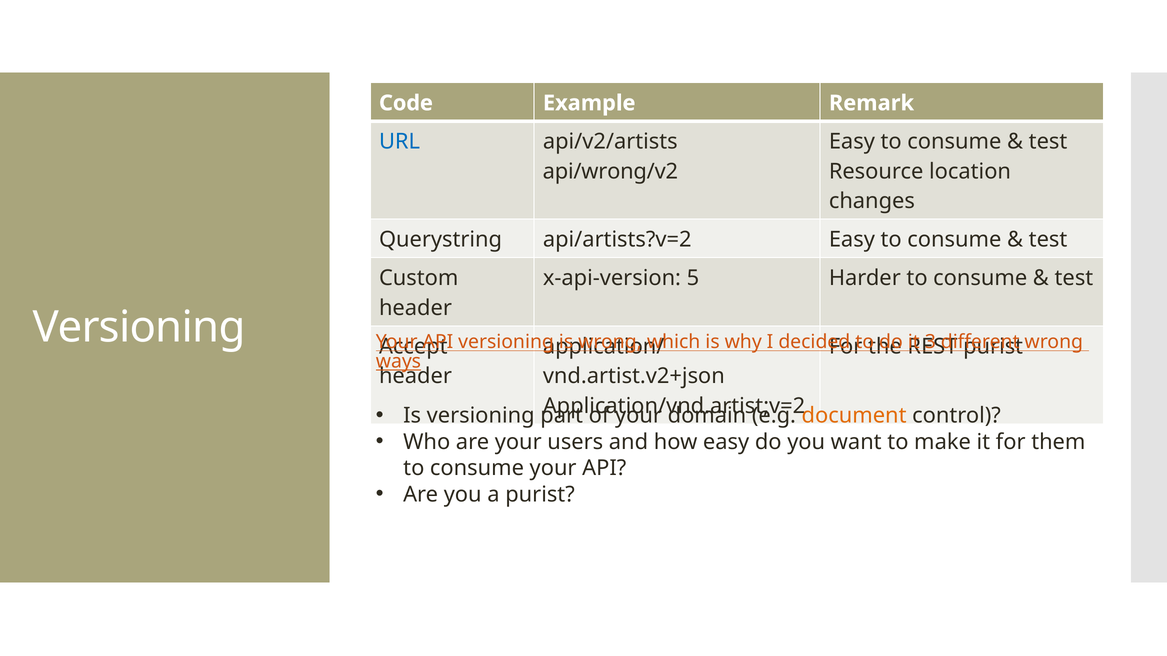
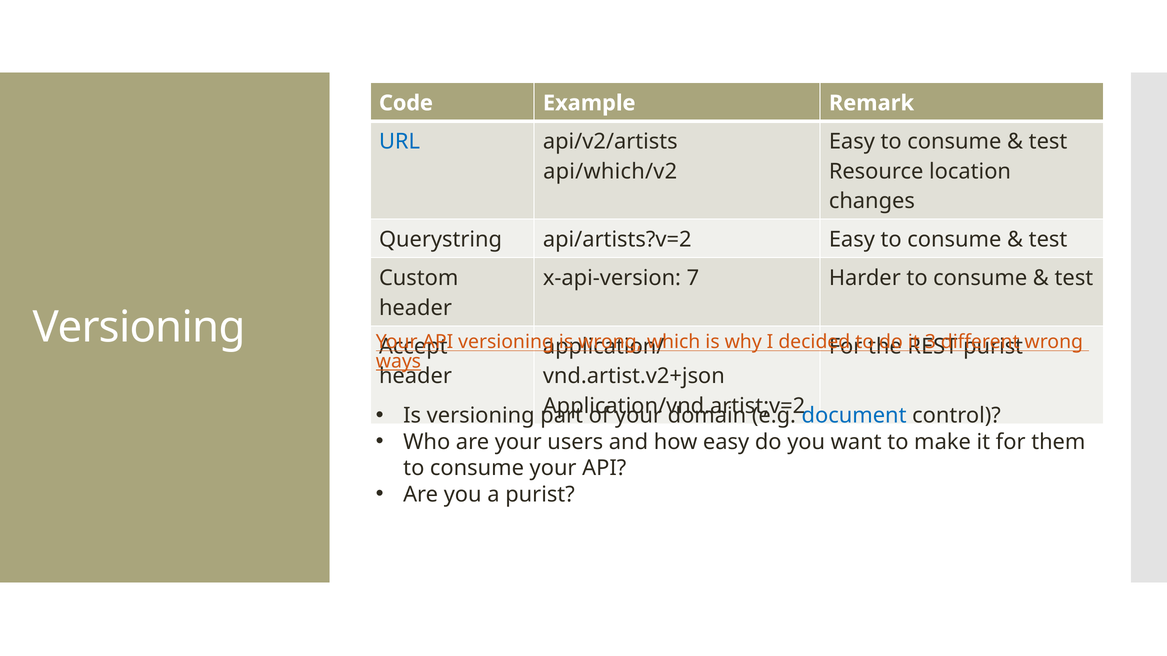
api/wrong/v2: api/wrong/v2 -> api/which/v2 (610, 171)
5: 5 -> 7 (693, 278)
document colour: orange -> blue (854, 416)
